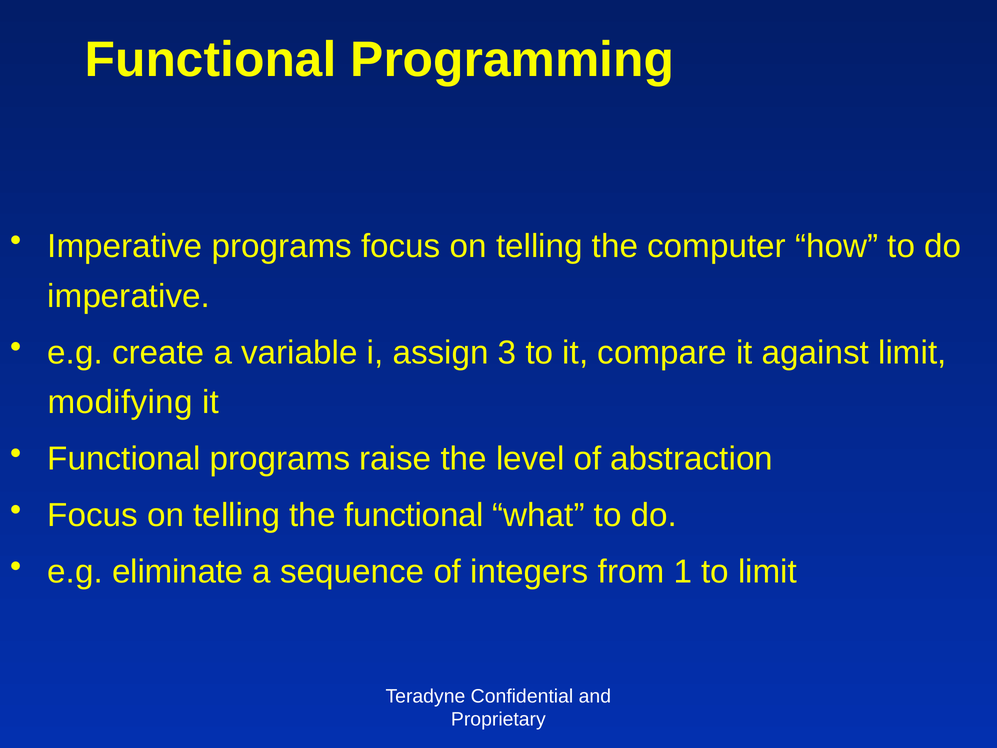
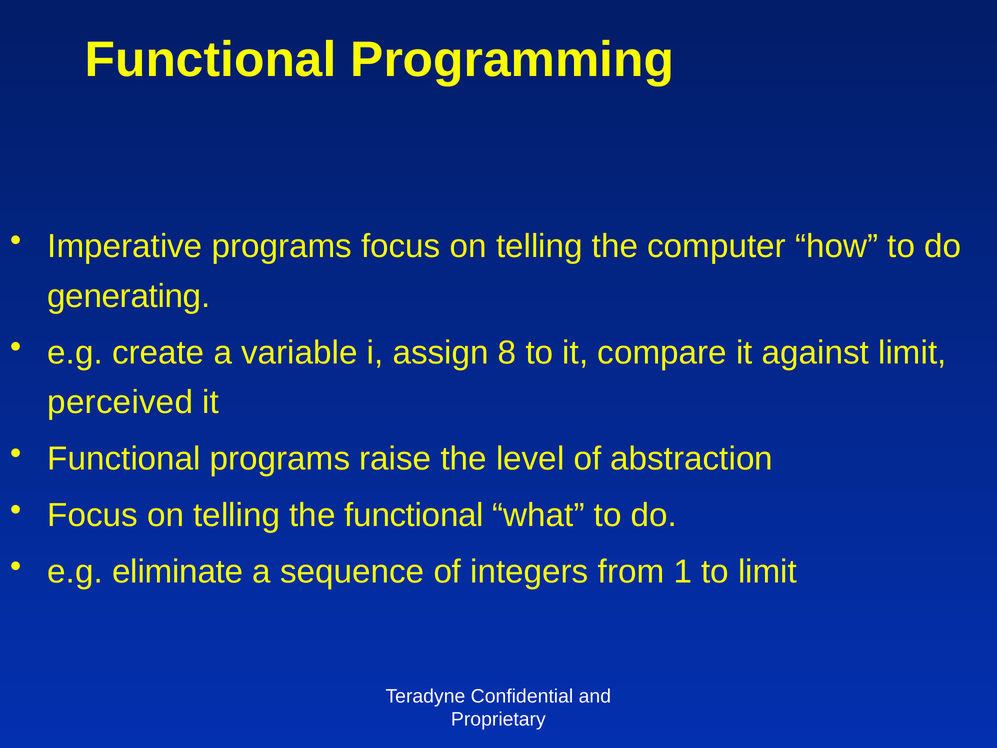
imperative: imperative -> generating (129, 296)
3: 3 -> 8 (507, 352)
modifying: modifying -> perceived (120, 402)
